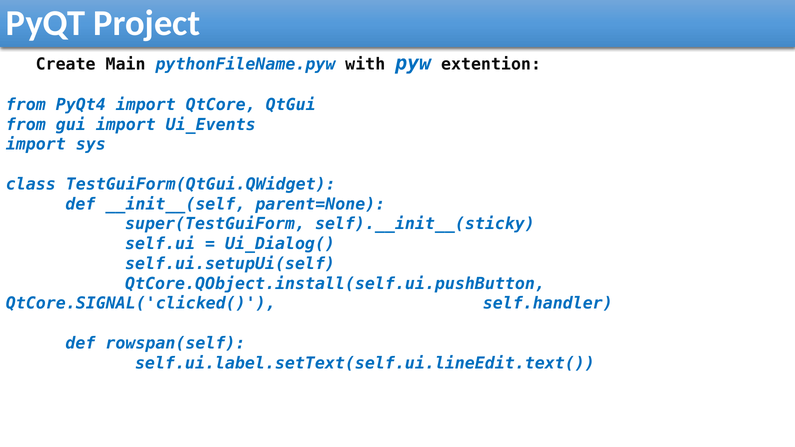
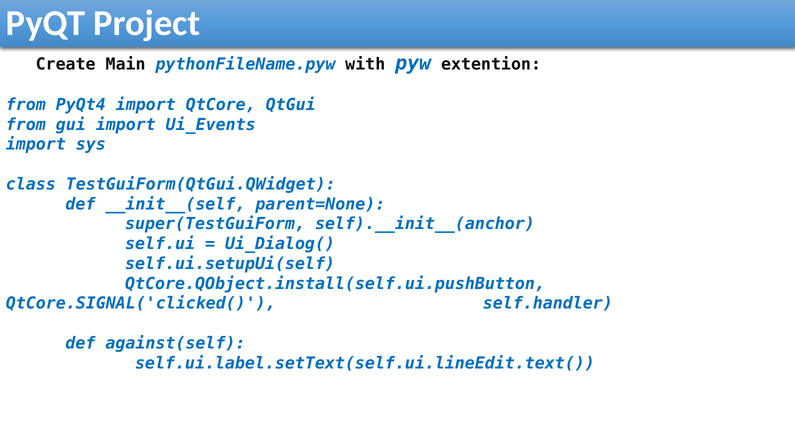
self).__init__(sticky: self).__init__(sticky -> self).__init__(anchor (425, 224)
rowspan(self: rowspan(self -> against(self (175, 343)
